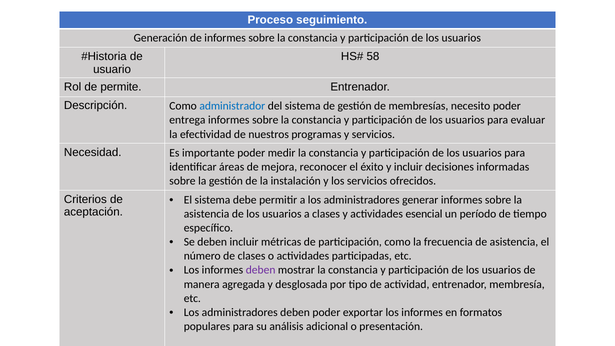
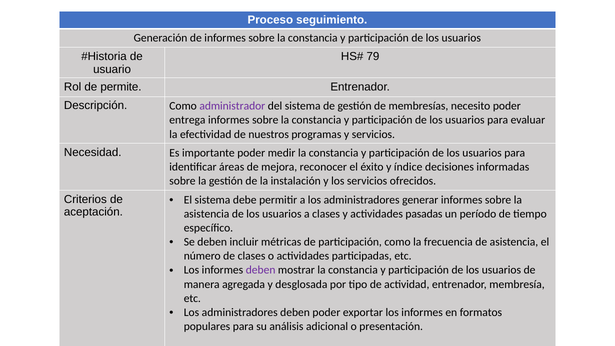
58: 58 -> 79 (373, 56)
administrador colour: blue -> purple (232, 106)
y incluir: incluir -> índice (408, 167)
esencial: esencial -> pasadas (424, 214)
